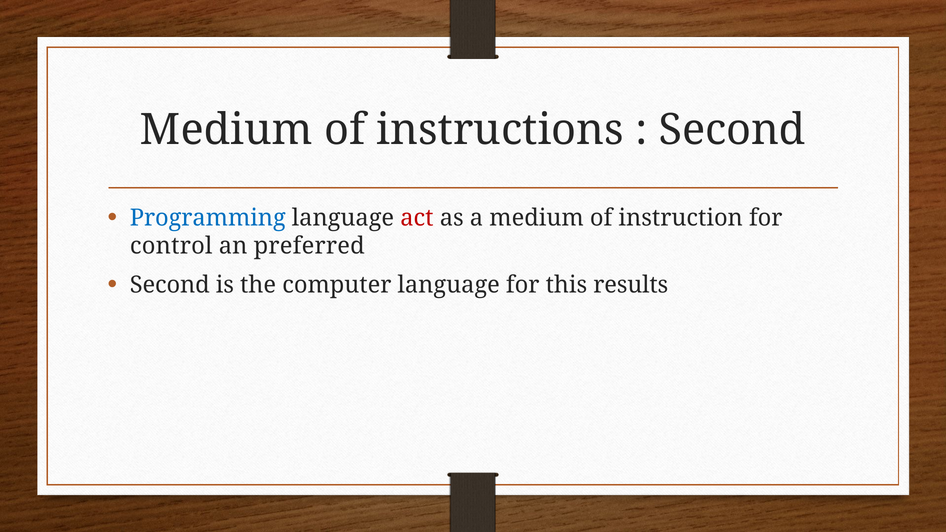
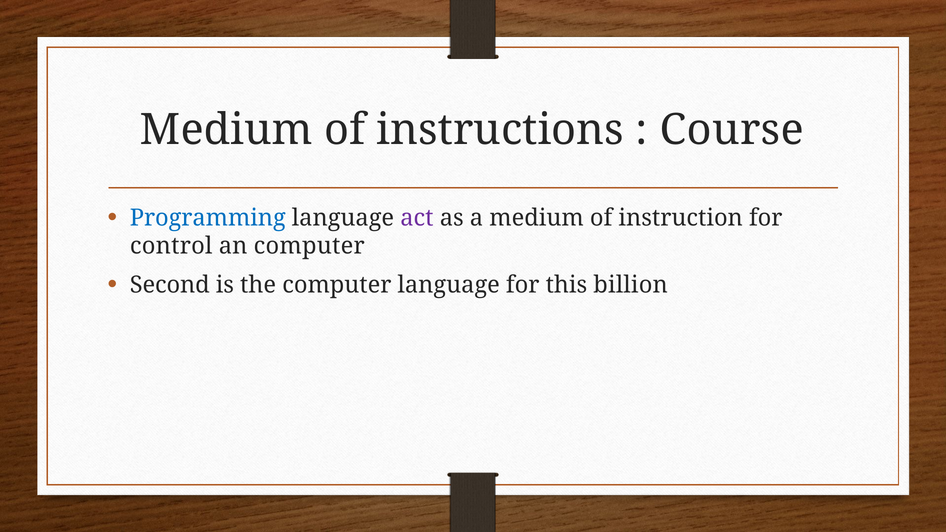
Second: Second -> Course (732, 130)
act colour: red -> purple (417, 218)
an preferred: preferred -> computer (309, 246)
results: results -> billion (631, 285)
